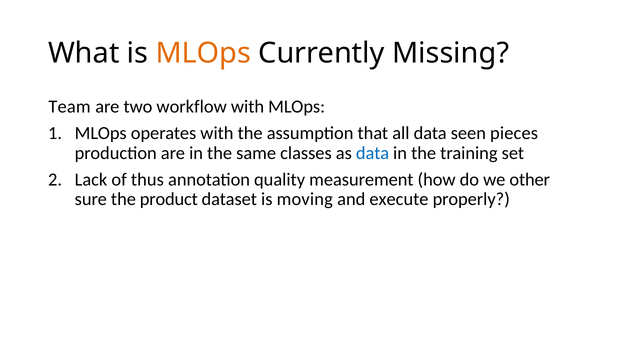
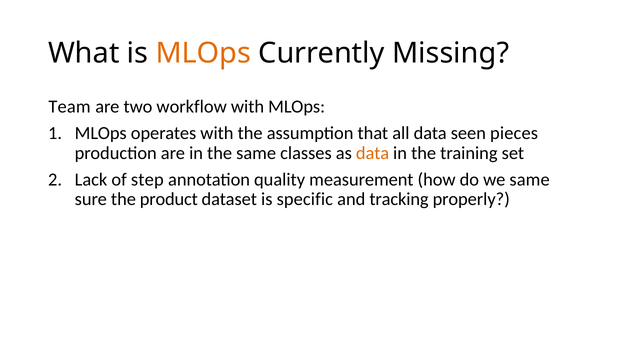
data colour: blue -> orange (373, 153)
thus: thus -> step (147, 179)
we other: other -> same (530, 179)
moving: moving -> specific (305, 199)
execute: execute -> tracking (399, 199)
